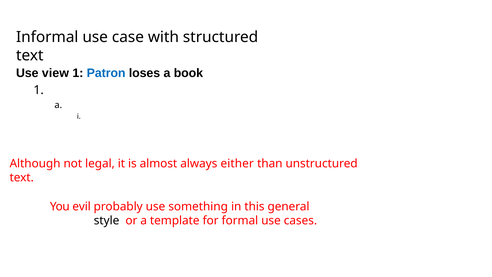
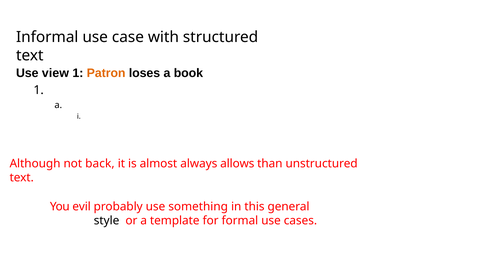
Patron colour: blue -> orange (106, 73)
legal: legal -> back (100, 163)
either: either -> allows (237, 163)
